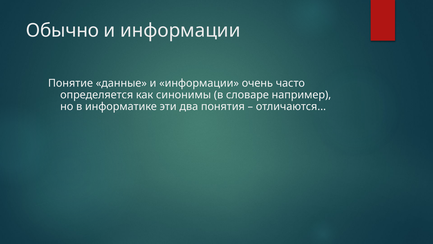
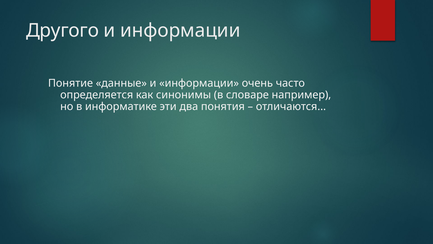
Обычно: Обычно -> Другого (62, 30)
